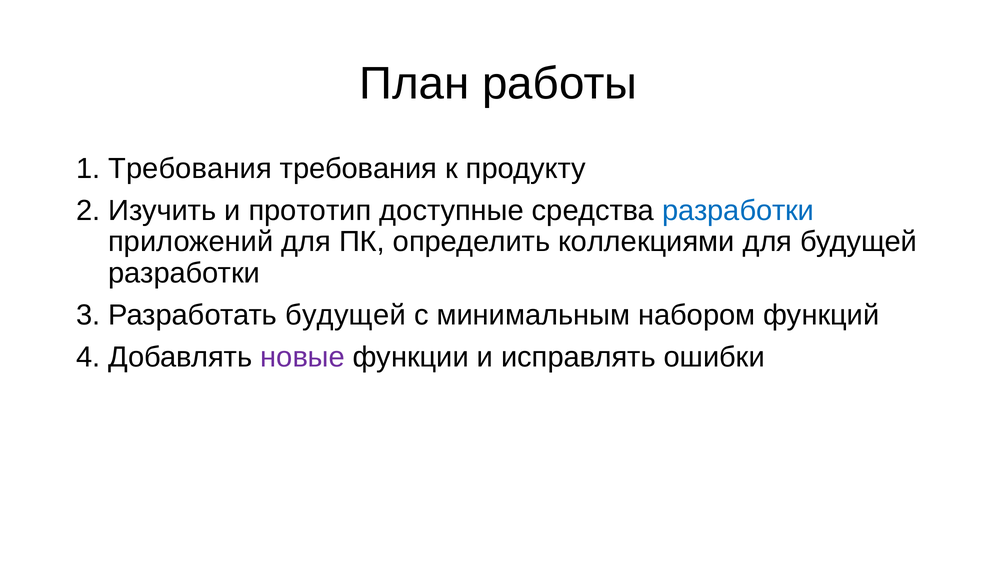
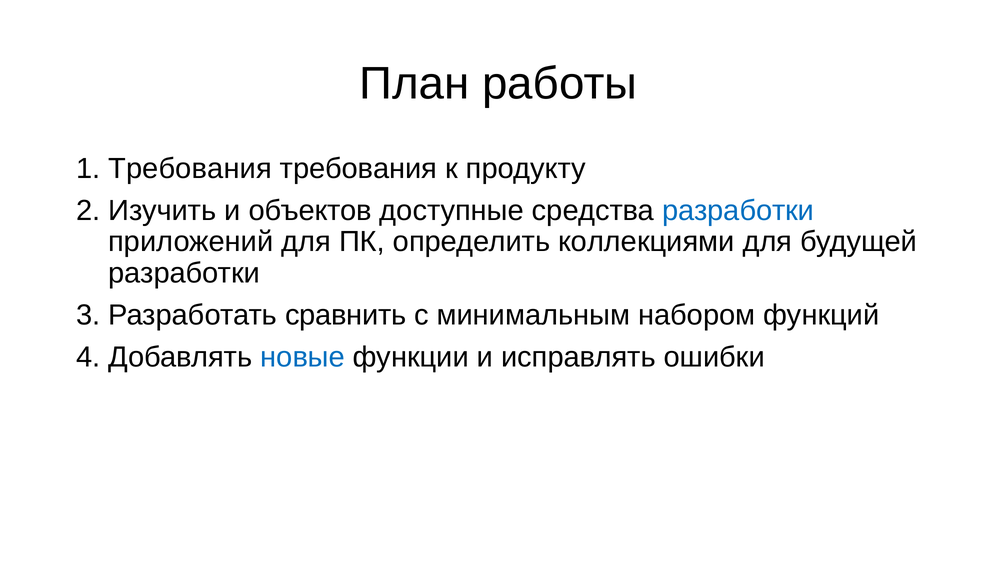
прототип: прототип -> объектов (310, 210)
Разработать будущей: будущей -> сравнить (346, 315)
новые colour: purple -> blue (303, 357)
